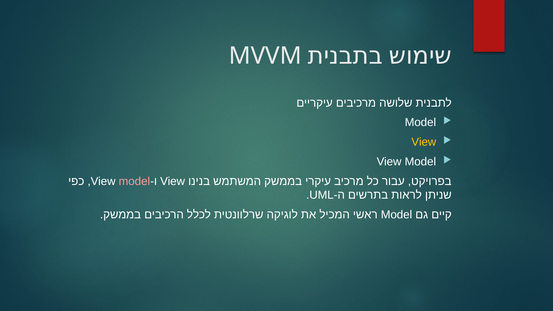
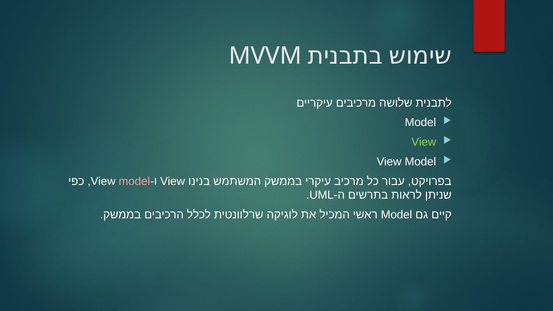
View colour: yellow -> light green (424, 142)
